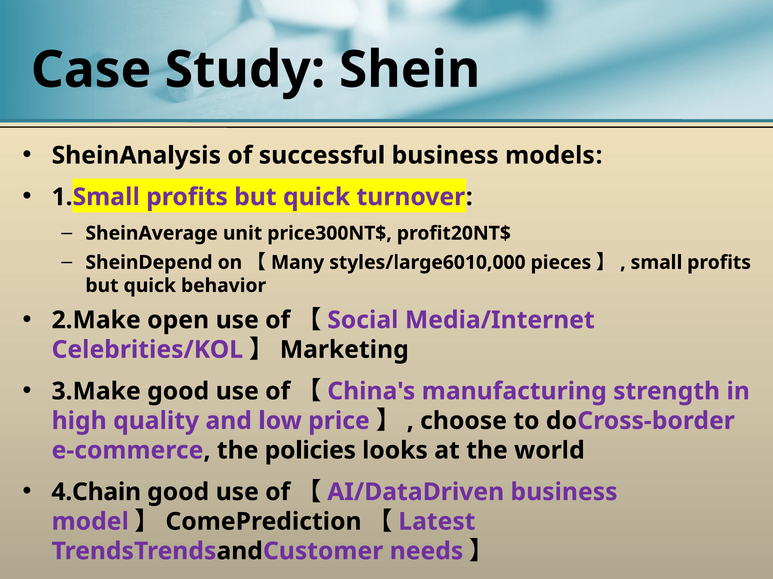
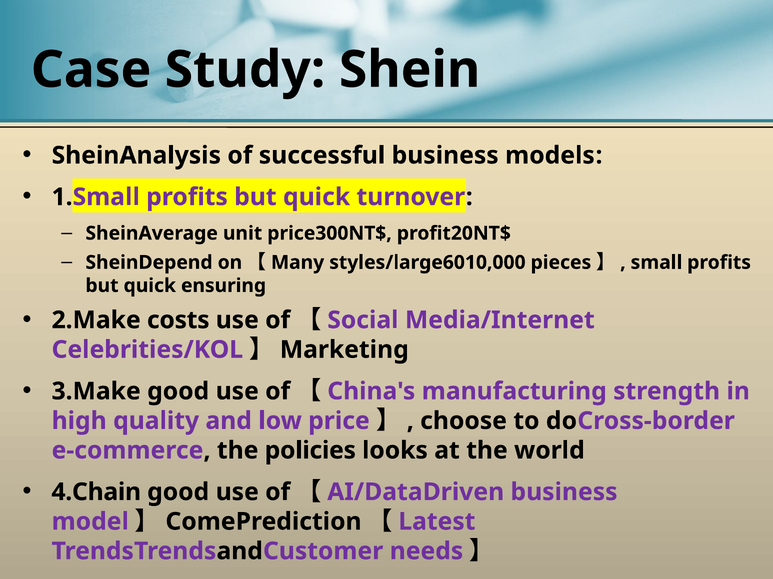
behavior: behavior -> ensuring (224, 286)
open: open -> costs (178, 321)
